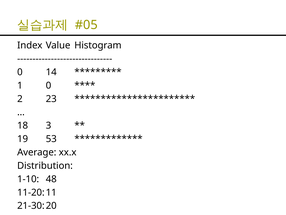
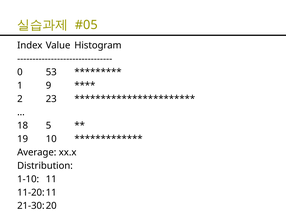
14: 14 -> 53 (51, 72)
1 0: 0 -> 9 (48, 85)
3: 3 -> 5 (48, 125)
53: 53 -> 10 (51, 139)
48: 48 -> 11 (51, 179)
